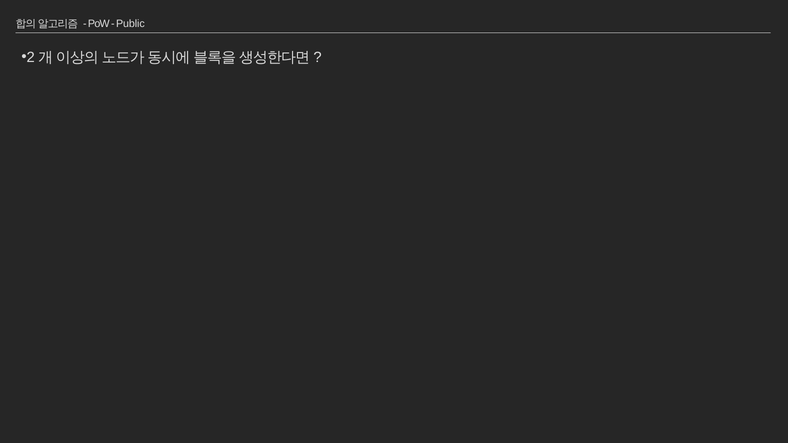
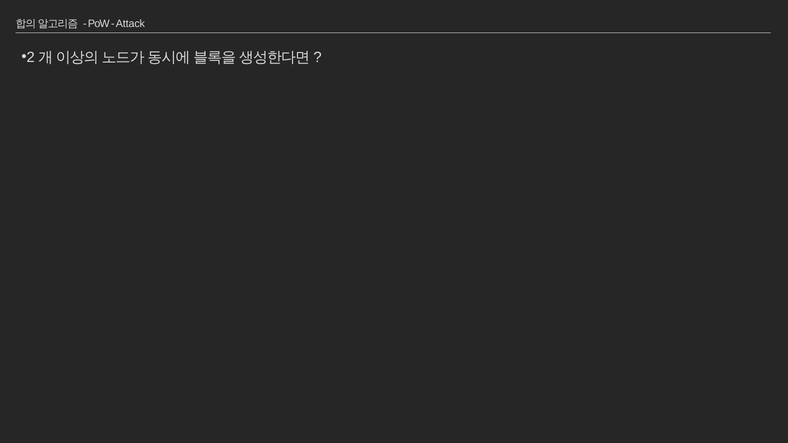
Public: Public -> Attack (130, 24)
